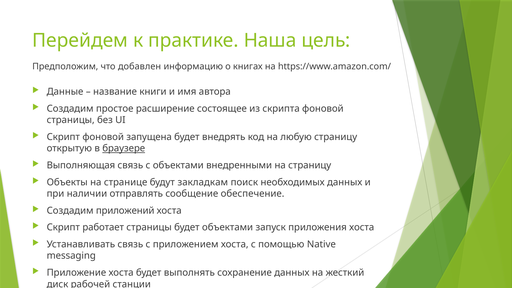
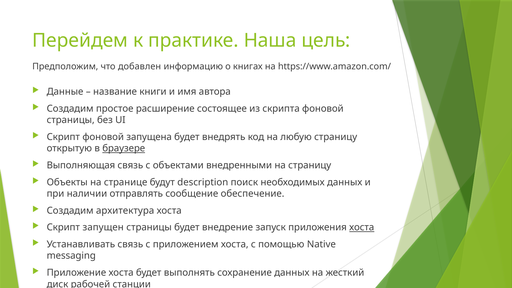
закладкам: закладкам -> description (203, 182)
приложений: приложений -> архитектура (125, 211)
работает: работает -> запущен (103, 227)
будет объектами: объектами -> внедрение (228, 227)
хоста underline: none -> present (362, 227)
